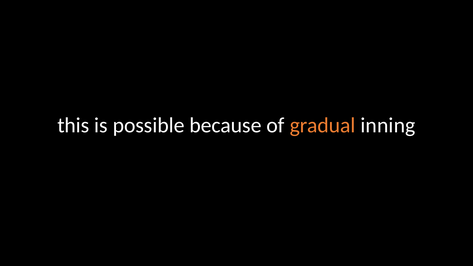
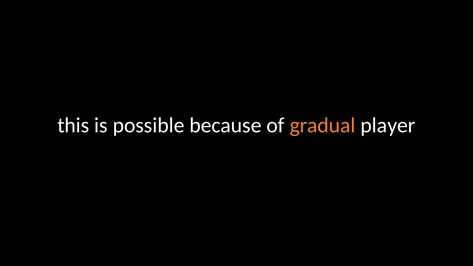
inning: inning -> player (388, 125)
